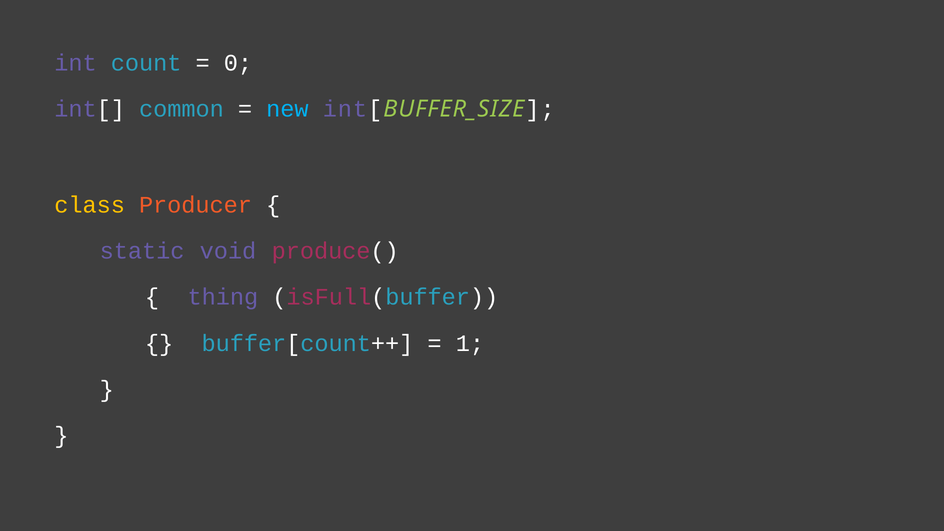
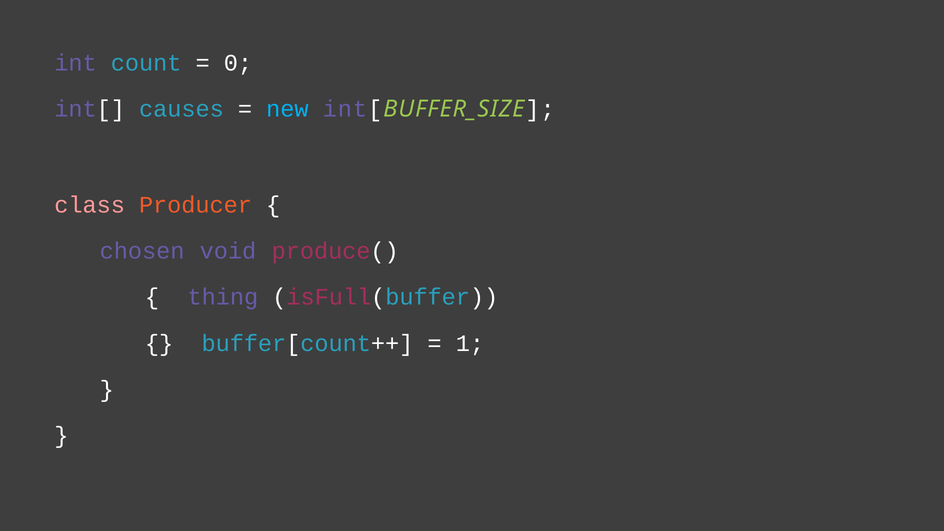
common: common -> causes (181, 109)
class colour: yellow -> pink (90, 205)
static: static -> chosen (142, 251)
